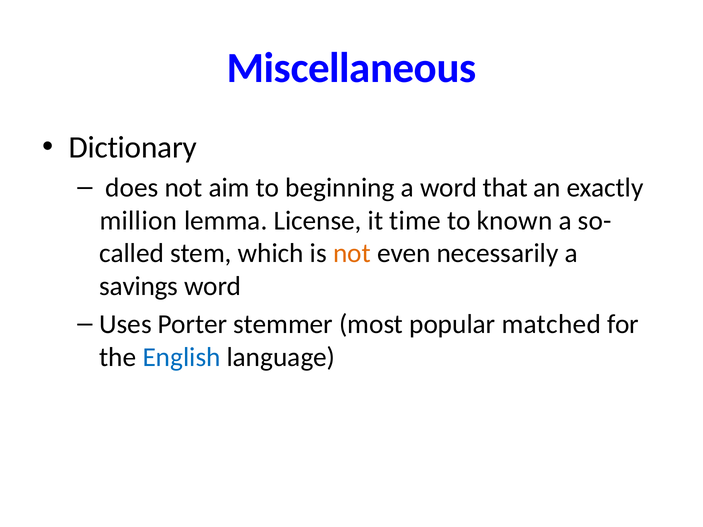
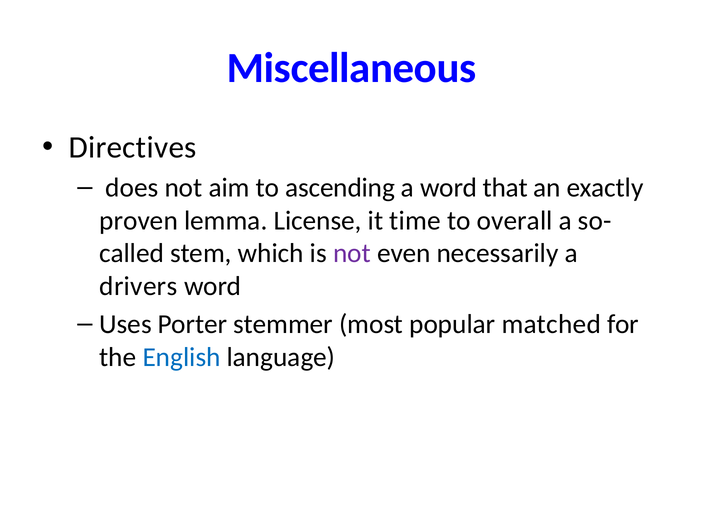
Dictionary: Dictionary -> Directives (133, 147)
beginning: beginning -> ascending (340, 188)
million: million -> proven (139, 221)
known: known -> overall (515, 221)
not colour: orange -> purple (352, 253)
savings: savings -> drivers (138, 286)
